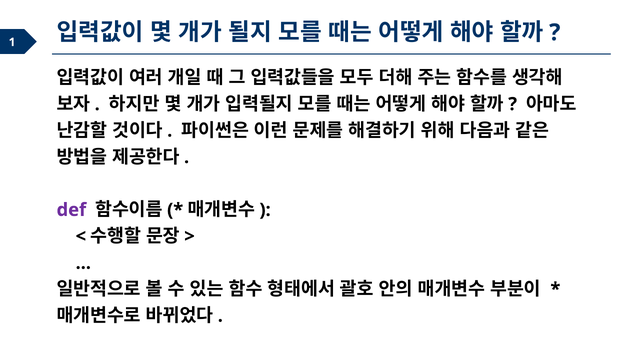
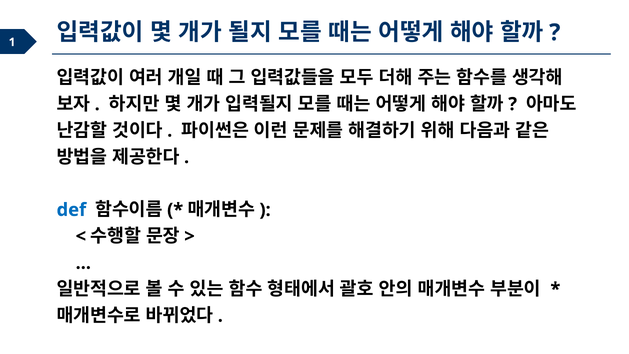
def colour: purple -> blue (71, 210)
